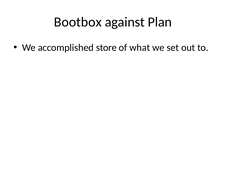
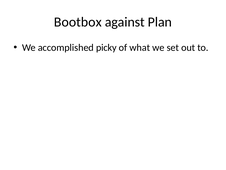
store: store -> picky (106, 47)
